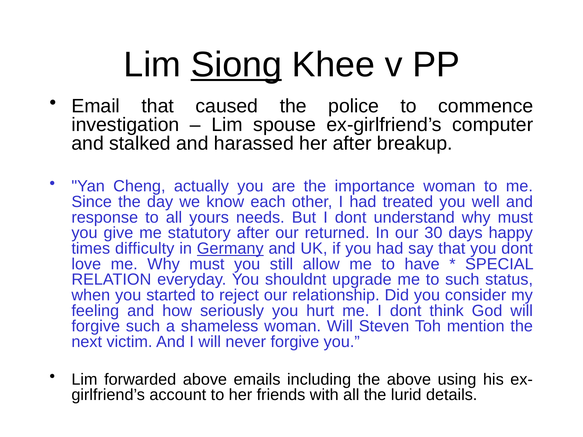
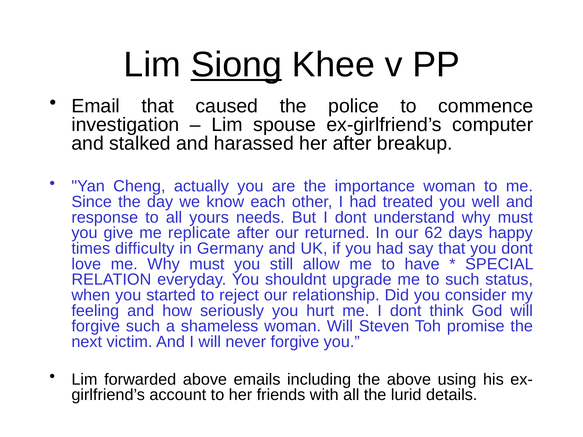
statutory: statutory -> replicate (199, 233)
30: 30 -> 62 (433, 233)
Germany underline: present -> none (230, 249)
mention: mention -> promise (476, 326)
